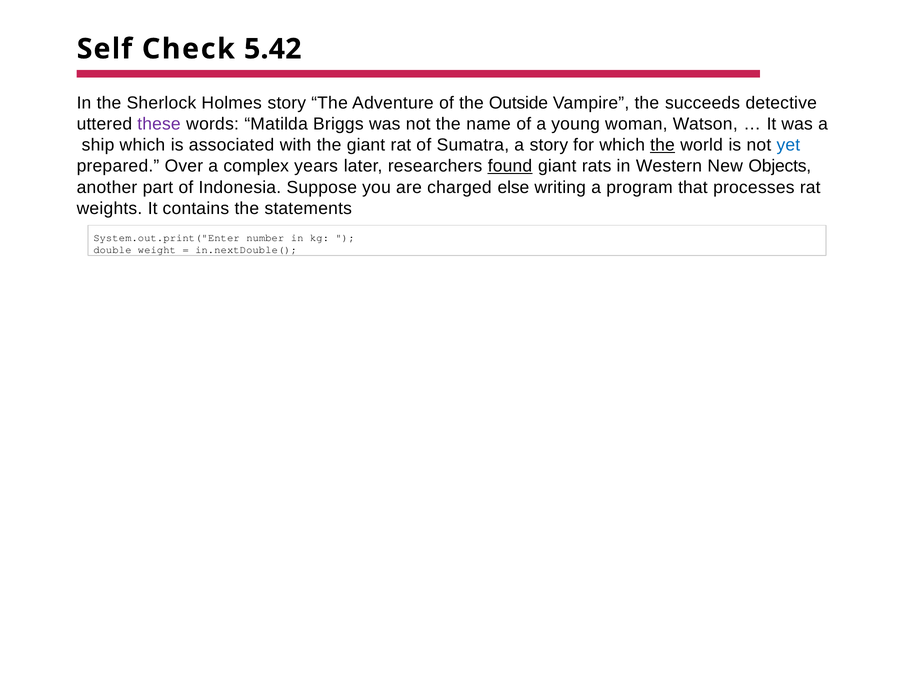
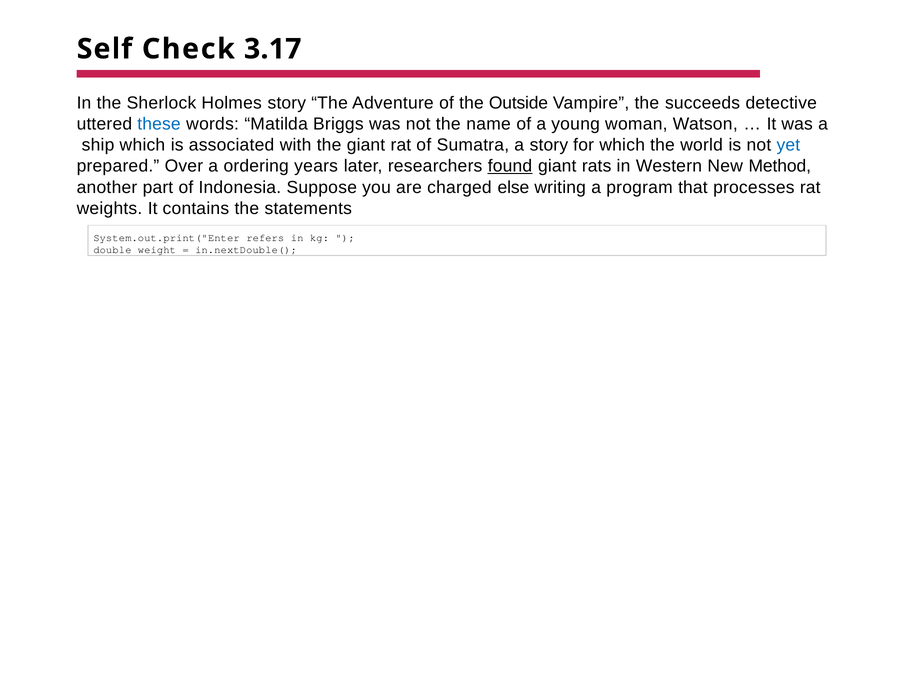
5.42: 5.42 -> 3.17 (273, 49)
these colour: purple -> blue (159, 124)
the underline: present -> none (662, 145)
complex: complex -> ordering (256, 166)
Objects: Objects -> Method (780, 166)
number: number -> refers (265, 238)
